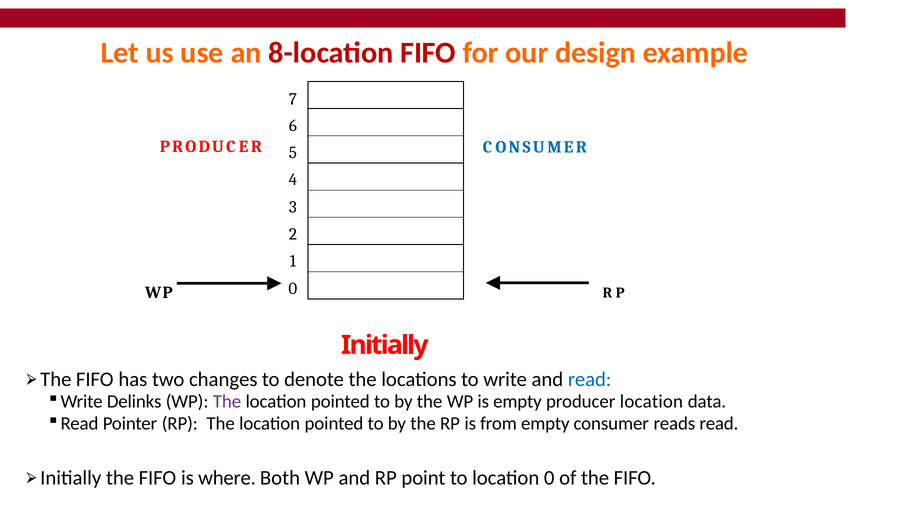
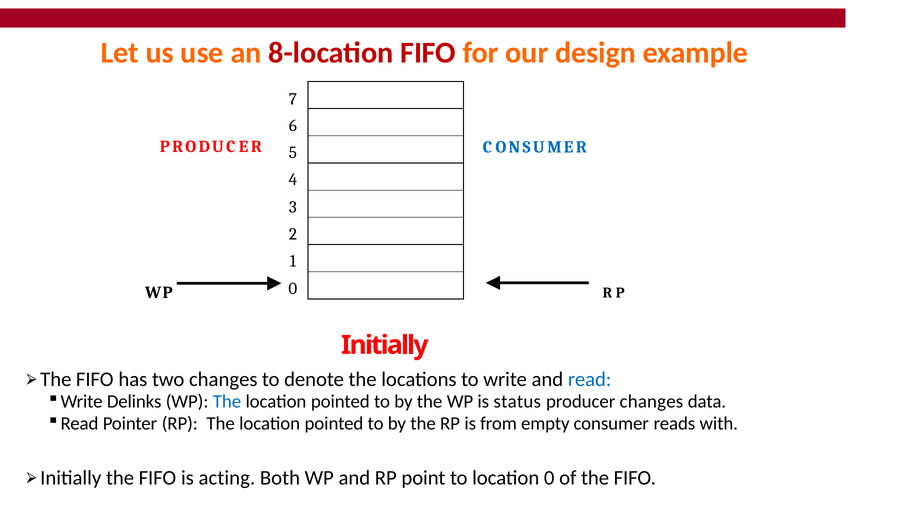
The colour: purple -> blue (227, 402)
is empty: empty -> status (517, 402)
producer location: location -> changes (651, 402)
reads read: read -> with (719, 424)
where: where -> acting (227, 478)
